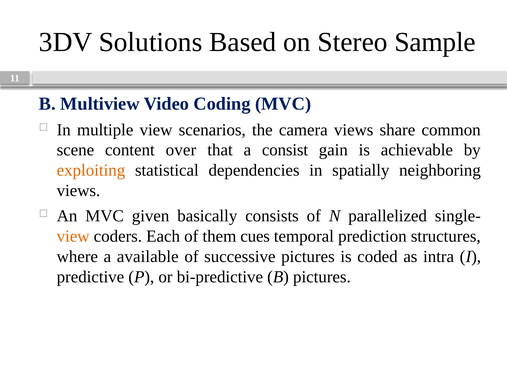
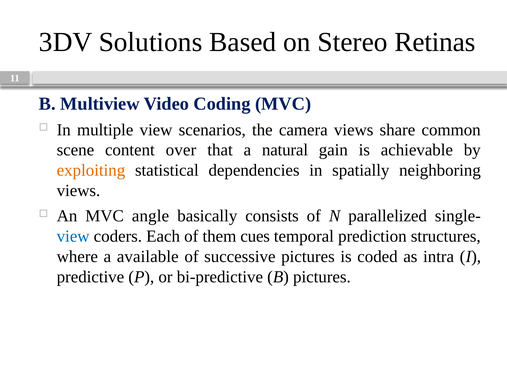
Sample: Sample -> Retinas (435, 42)
consist: consist -> natural (285, 150)
given: given -> angle (150, 216)
view colour: orange -> blue (73, 236)
